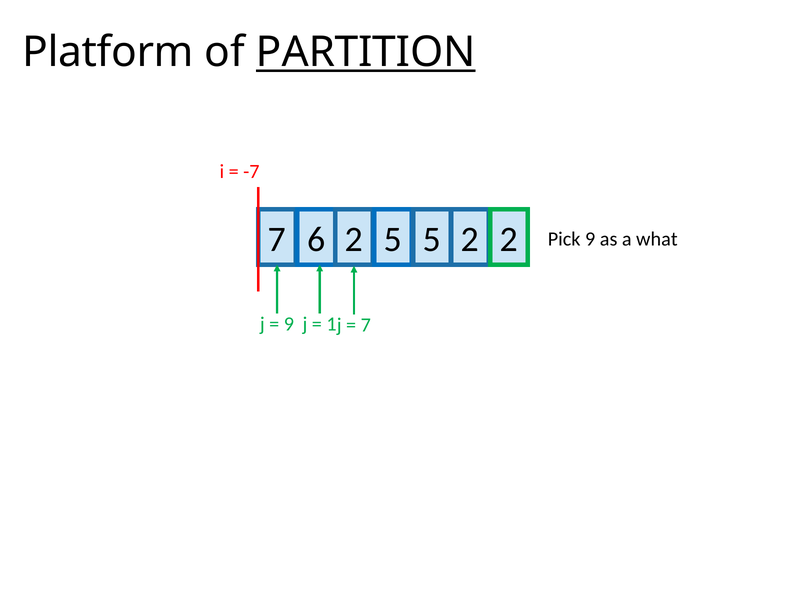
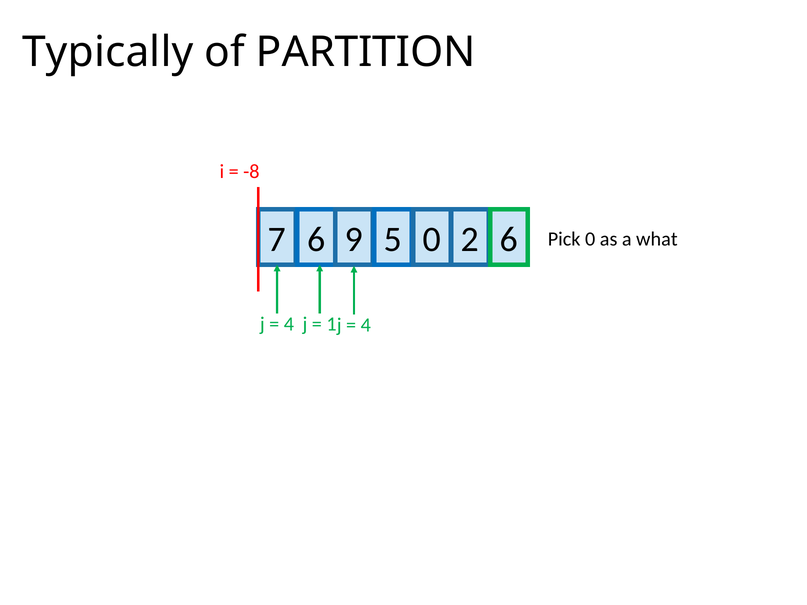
Platform: Platform -> Typically (108, 52)
PARTITION underline: present -> none (366, 52)
-7: -7 -> -8 (251, 172)
6 2: 2 -> 9 (354, 240)
5 5: 5 -> 0 (432, 240)
2 2: 2 -> 6 (509, 240)
Pick 9: 9 -> 0 (590, 239)
9: 9 -> 4 (289, 324)
7: 7 -> 4 (366, 325)
